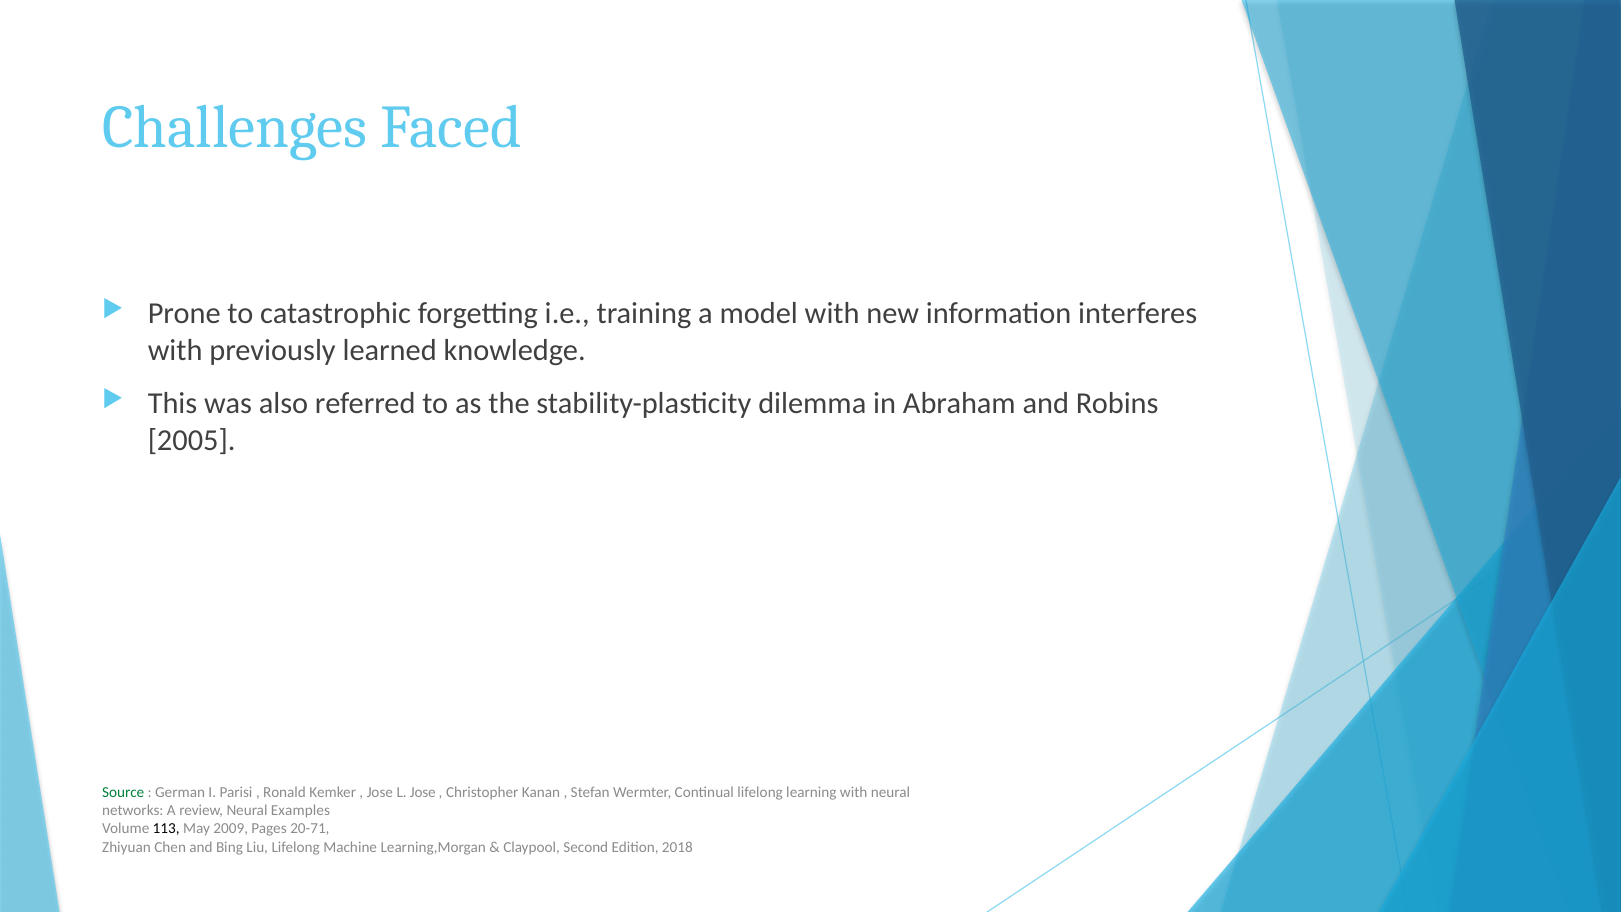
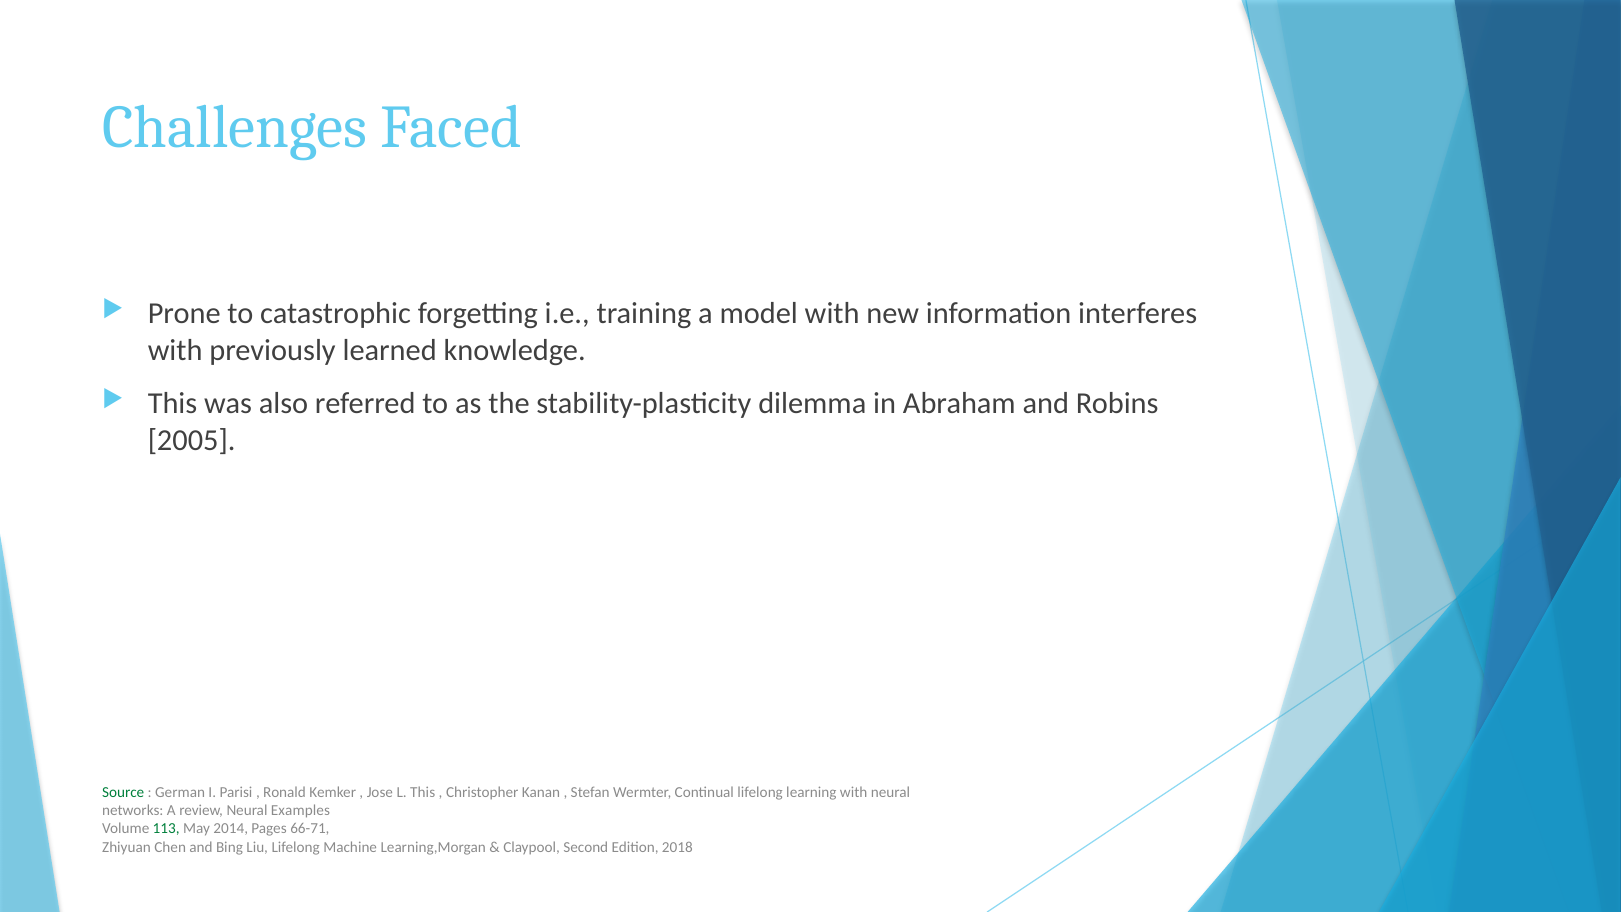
L Jose: Jose -> This (423, 792)
113 colour: black -> green (166, 829)
2009: 2009 -> 2014 (231, 829)
20-71: 20-71 -> 66-71 (310, 829)
